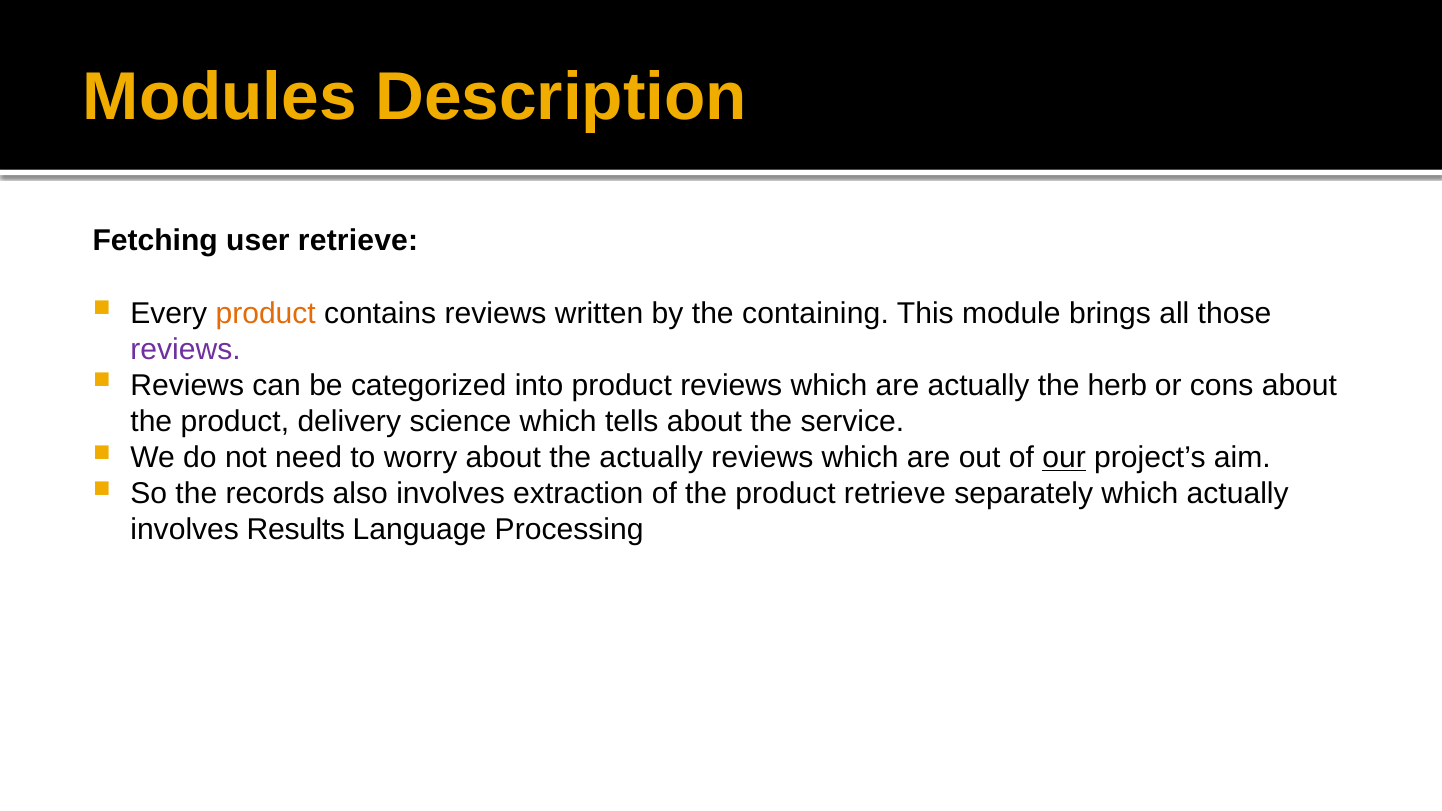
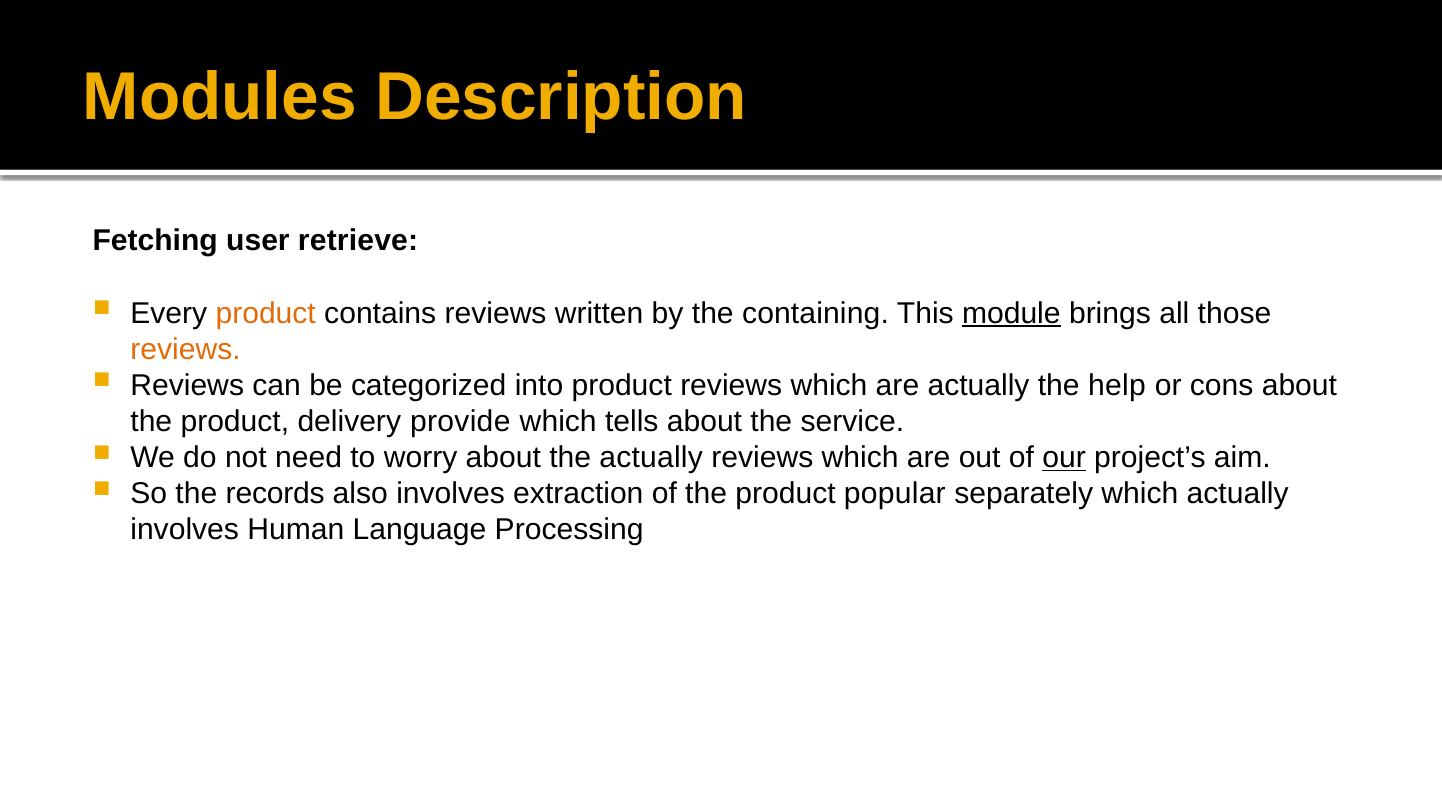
module underline: none -> present (1011, 313)
reviews colour: purple -> orange (186, 349)
herb: herb -> help (1117, 385)
science: science -> provide (460, 421)
product retrieve: retrieve -> popular (895, 494)
Results: Results -> Human (296, 530)
